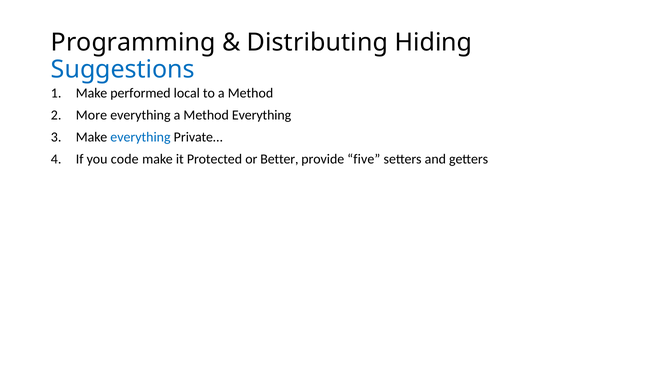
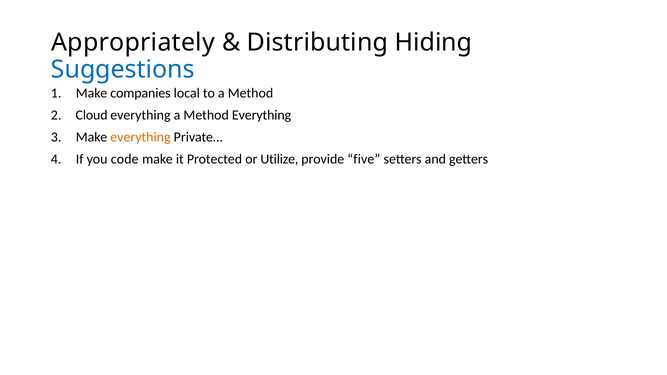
Programming: Programming -> Appropriately (133, 43)
performed: performed -> companies (141, 93)
More: More -> Cloud (92, 115)
everything colour: blue -> orange (140, 137)
Better: Better -> Utilize (279, 159)
